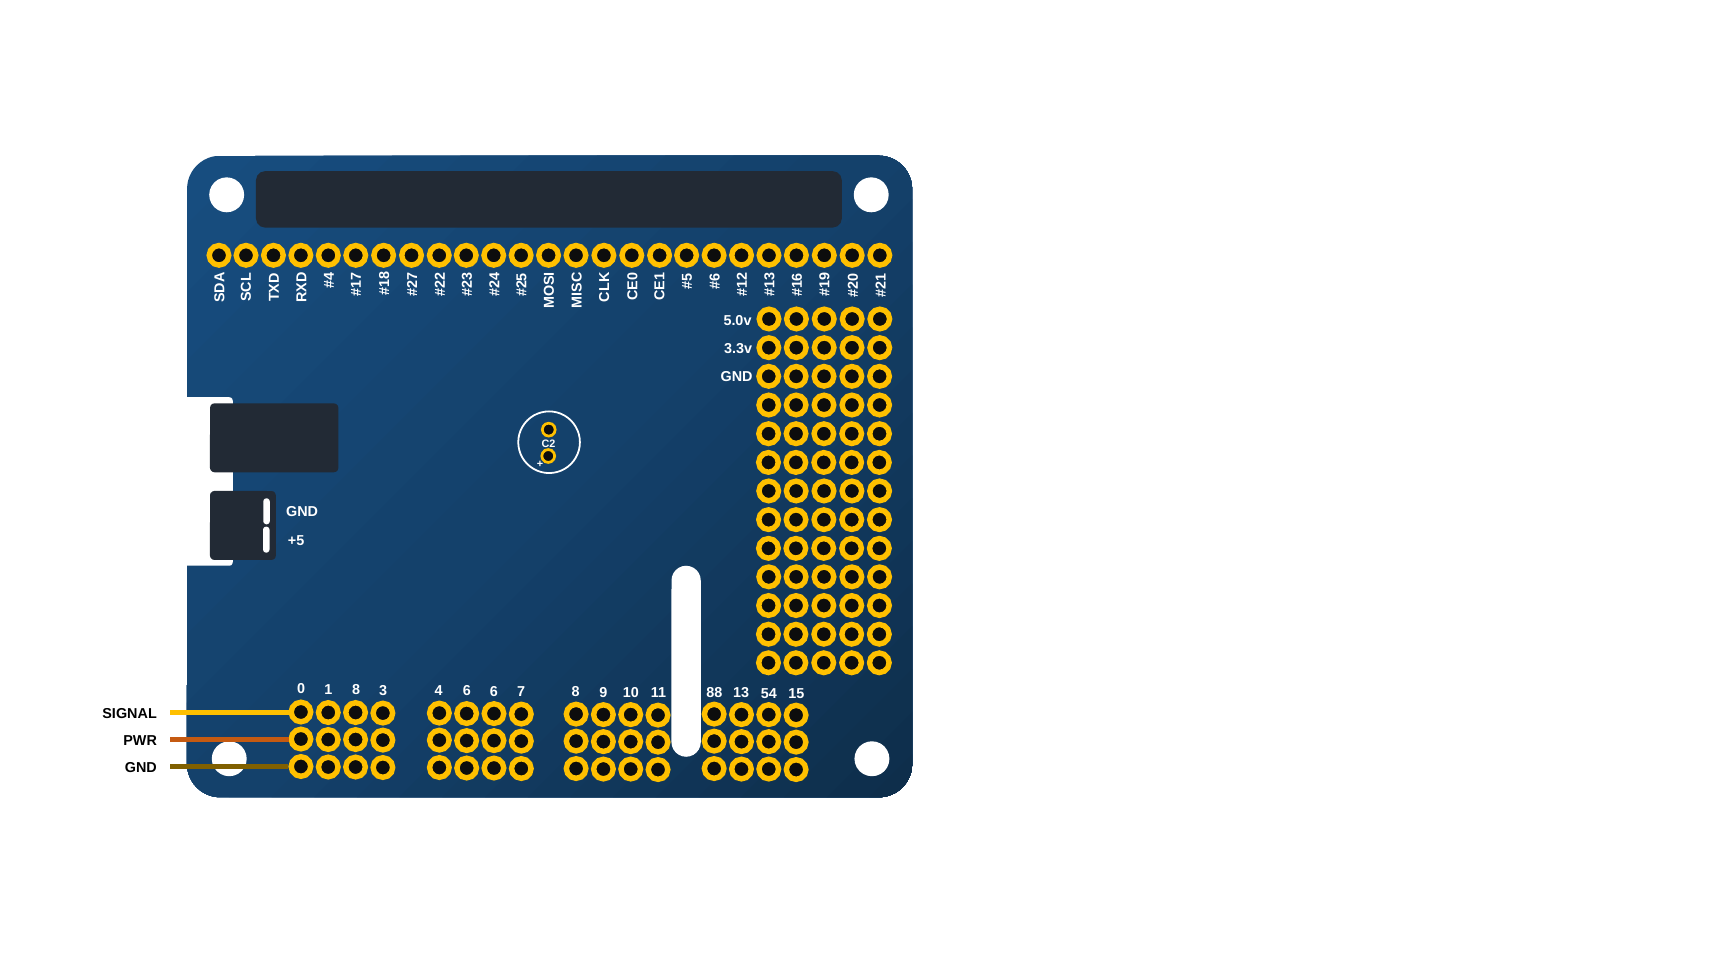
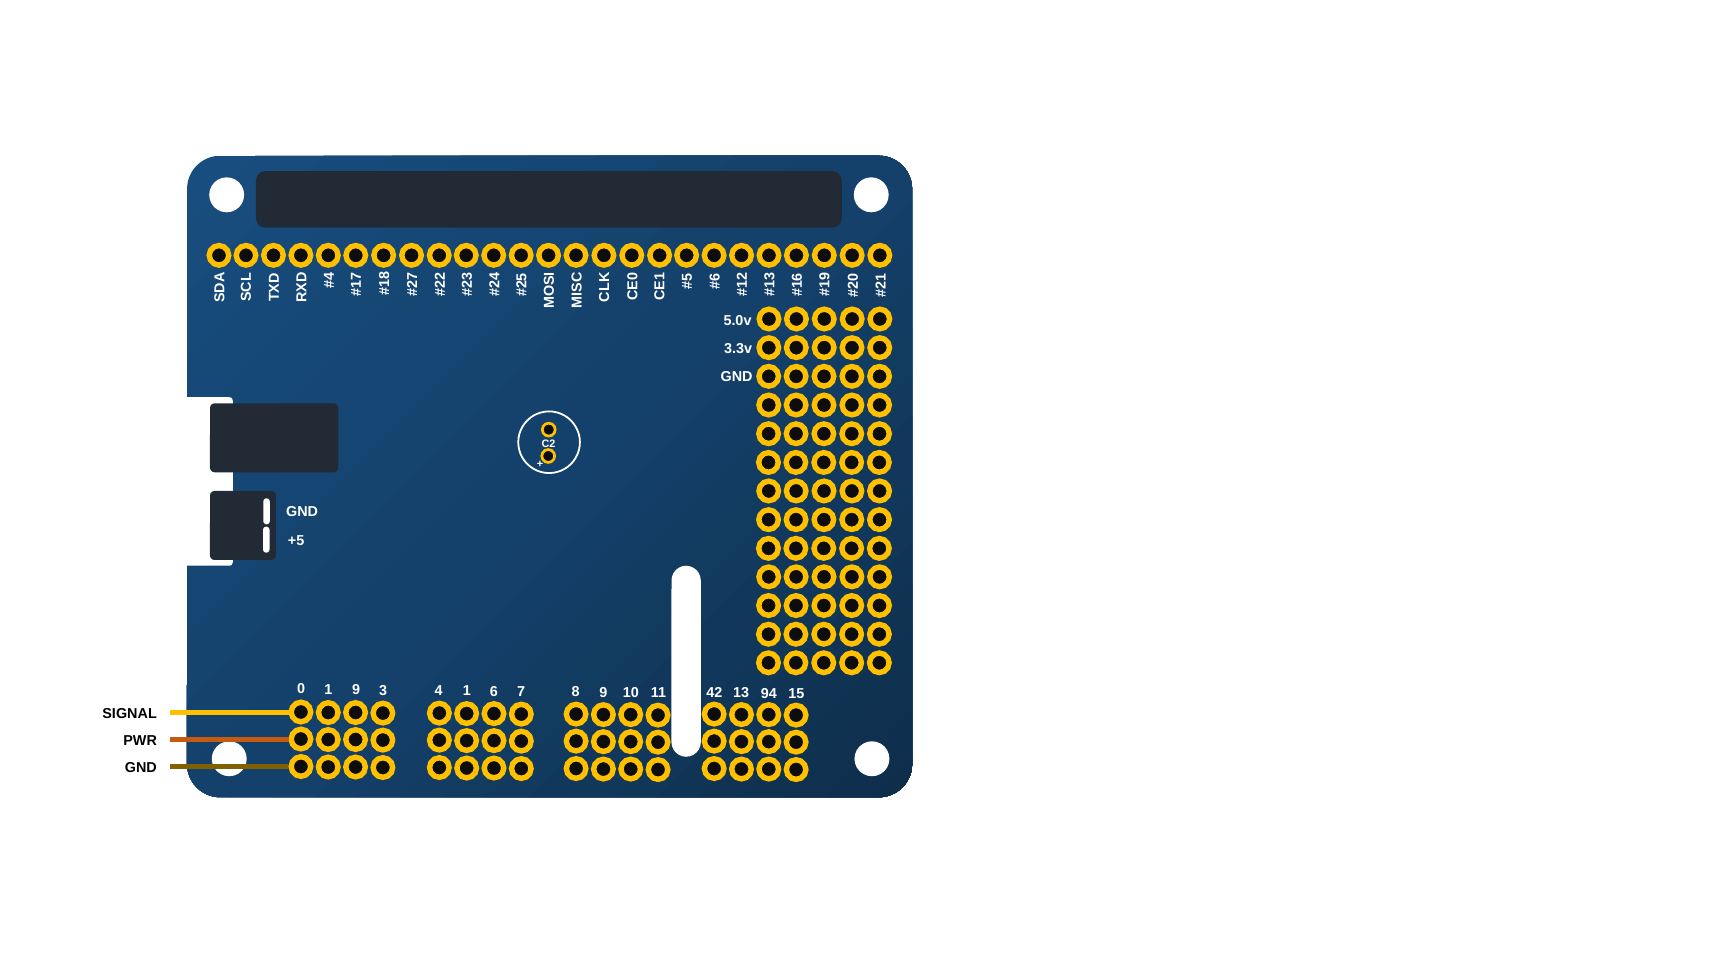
0 1 8: 8 -> 9 (356, 690)
4 6: 6 -> 1 (467, 691)
88: 88 -> 42 (714, 693)
54: 54 -> 94 (769, 693)
